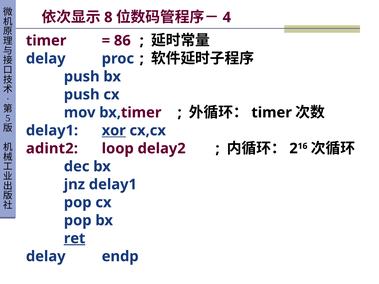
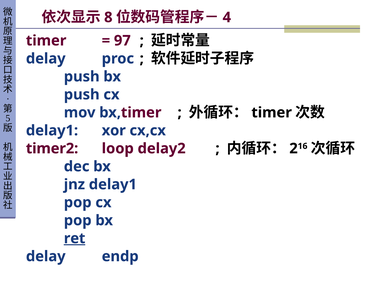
86: 86 -> 97 (122, 41)
xor underline: present -> none (114, 131)
adint2: adint2 -> timer2 (52, 149)
